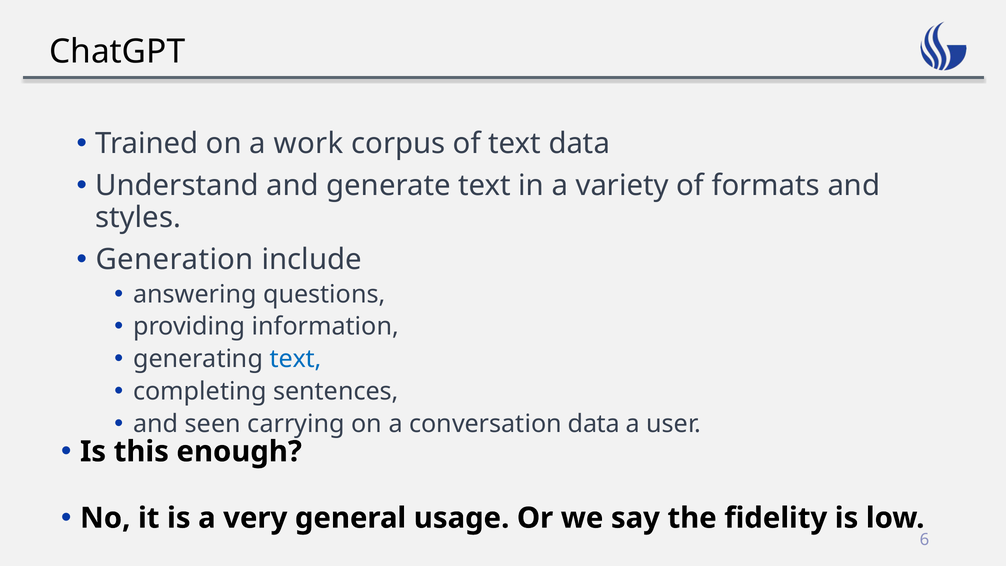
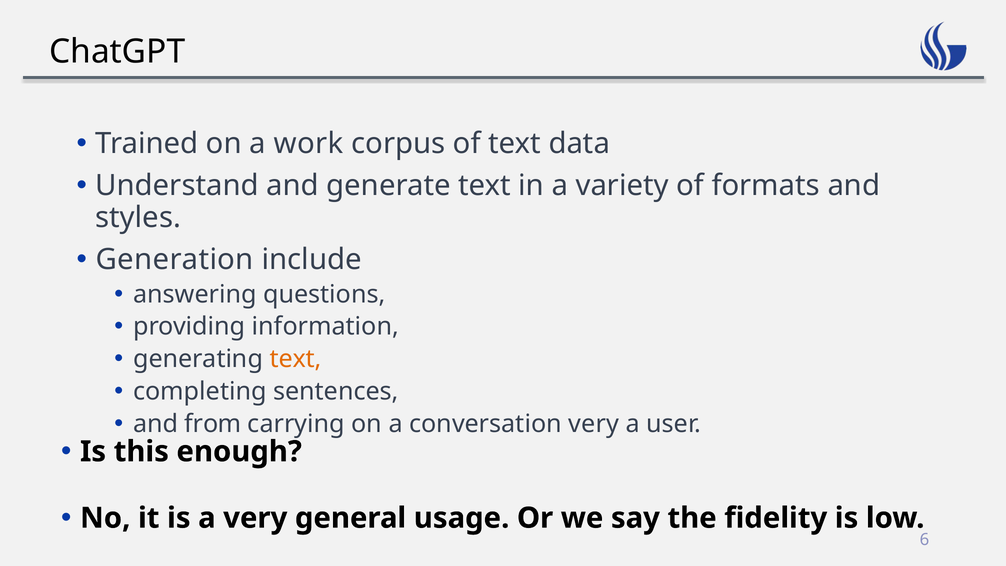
text colour: blue -> orange (296, 359)
seen: seen -> from (213, 424)
conversation data: data -> very (594, 424)
